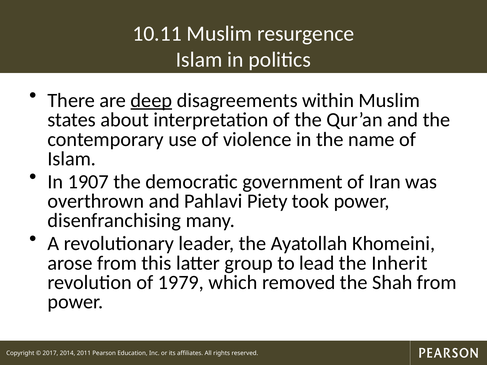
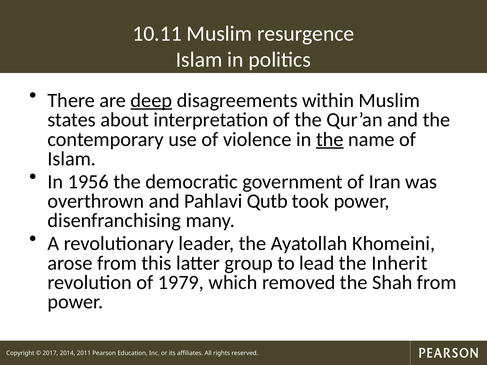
the underline: none -> present (330, 139)
1907: 1907 -> 1956 (88, 182)
Piety: Piety -> Qutb (267, 201)
